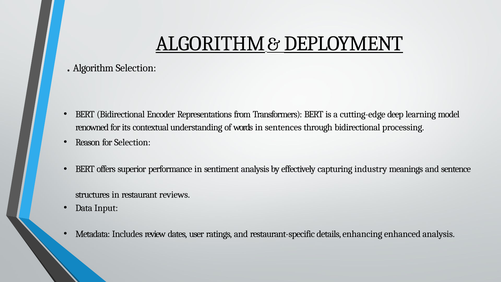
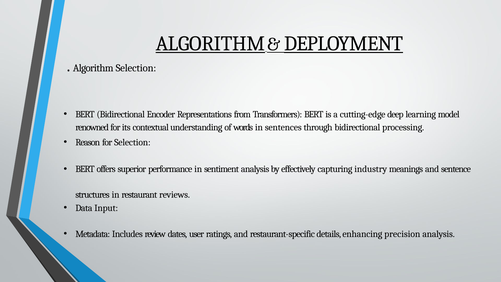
enhanced: enhanced -> precision (402, 234)
